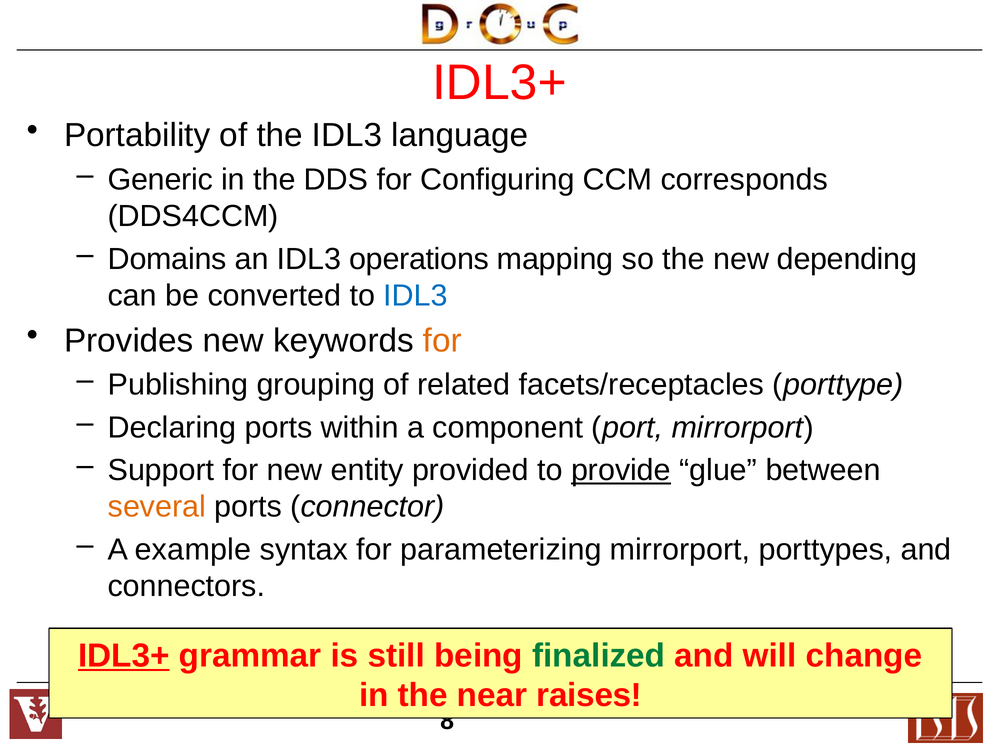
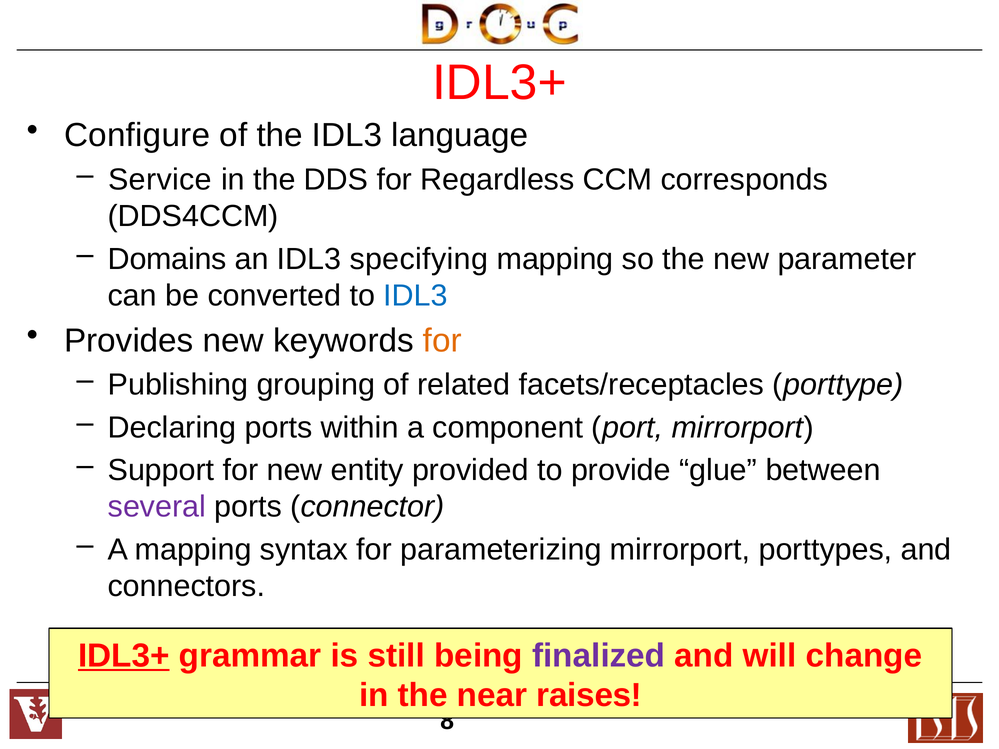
Portability: Portability -> Configure (137, 136)
Generic: Generic -> Service (160, 180)
Configuring: Configuring -> Regardless (497, 180)
operations: operations -> specifying (419, 259)
depending: depending -> parameter (847, 259)
provide underline: present -> none (621, 470)
several colour: orange -> purple (157, 507)
A example: example -> mapping (193, 550)
finalized colour: green -> purple (599, 656)
